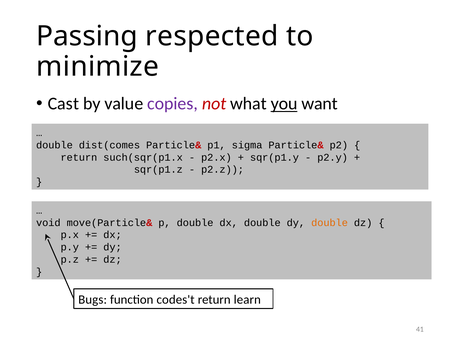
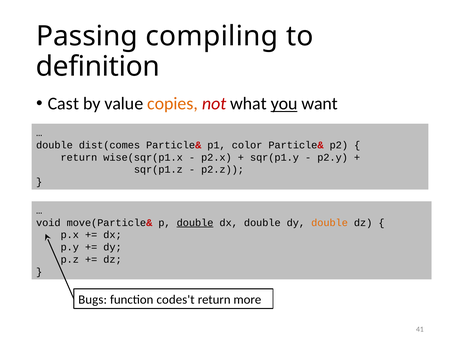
respected: respected -> compiling (212, 36)
minimize: minimize -> definition (98, 67)
copies colour: purple -> orange (173, 104)
sigma: sigma -> color (247, 145)
such(sqr(p1.x: such(sqr(p1.x -> wise(sqr(p1.x (143, 157)
double underline: none -> present (195, 223)
learn: learn -> more (247, 300)
